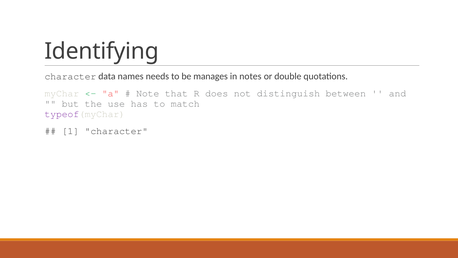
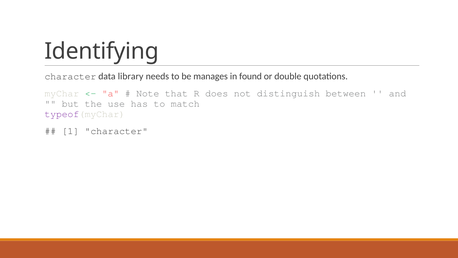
names: names -> library (131, 76)
notes: notes -> found (251, 76)
